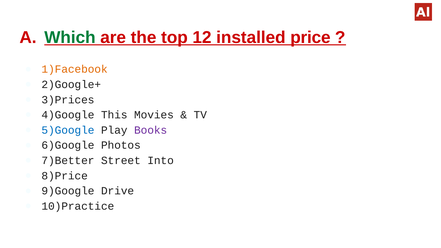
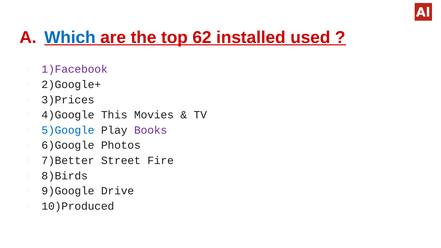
Which colour: green -> blue (70, 37)
12: 12 -> 62 (202, 37)
price: price -> used (310, 37)
1)Facebook colour: orange -> purple (75, 69)
Into: Into -> Fire (161, 161)
8)Price: 8)Price -> 8)Birds (65, 176)
10)Practice: 10)Practice -> 10)Produced (78, 206)
